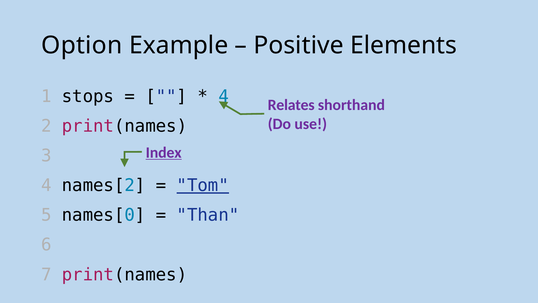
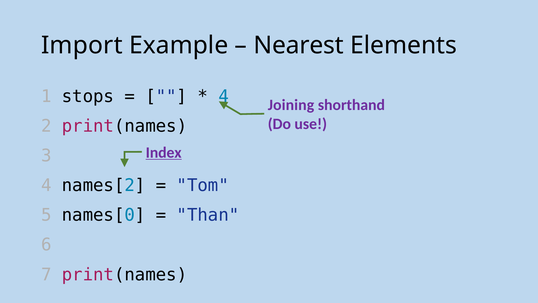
Option: Option -> Import (82, 45)
Positive: Positive -> Nearest (299, 45)
Relates: Relates -> Joining (291, 105)
Tom underline: present -> none (203, 185)
